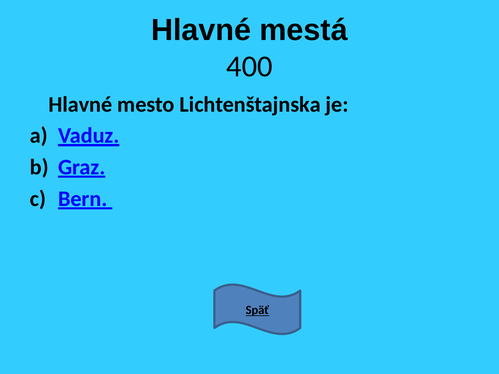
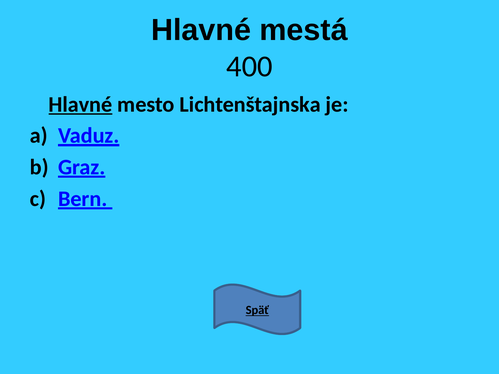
Hlavné underline: none -> present (80, 105)
